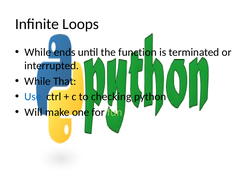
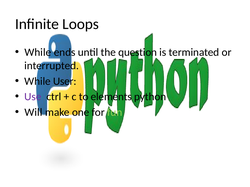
function: function -> question (138, 52)
That: That -> User (65, 81)
Use colour: blue -> purple (33, 97)
checking: checking -> elements (111, 97)
